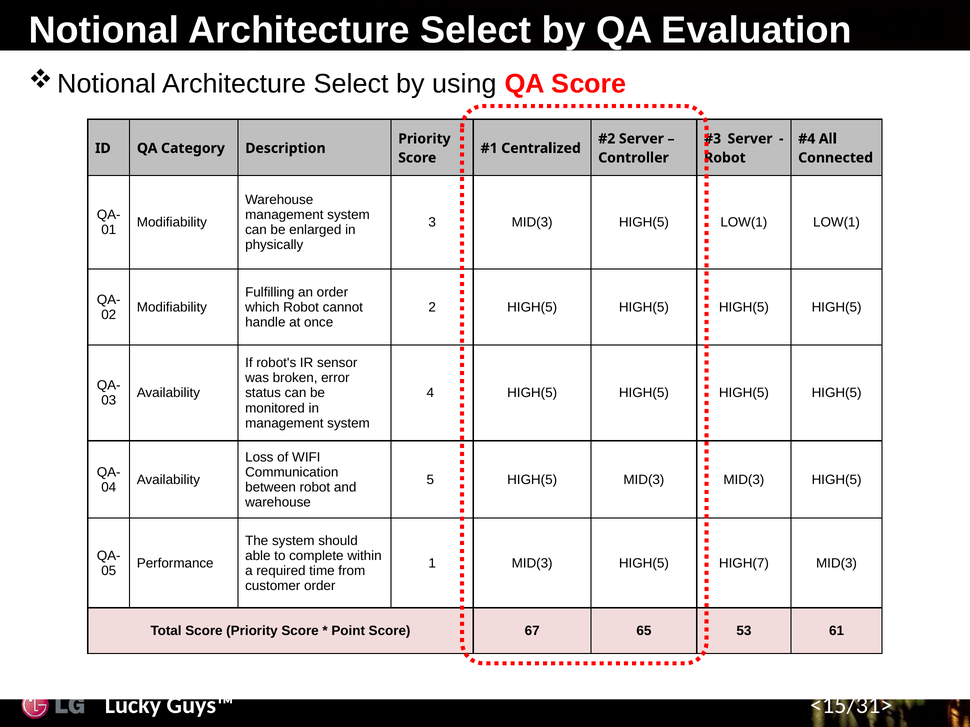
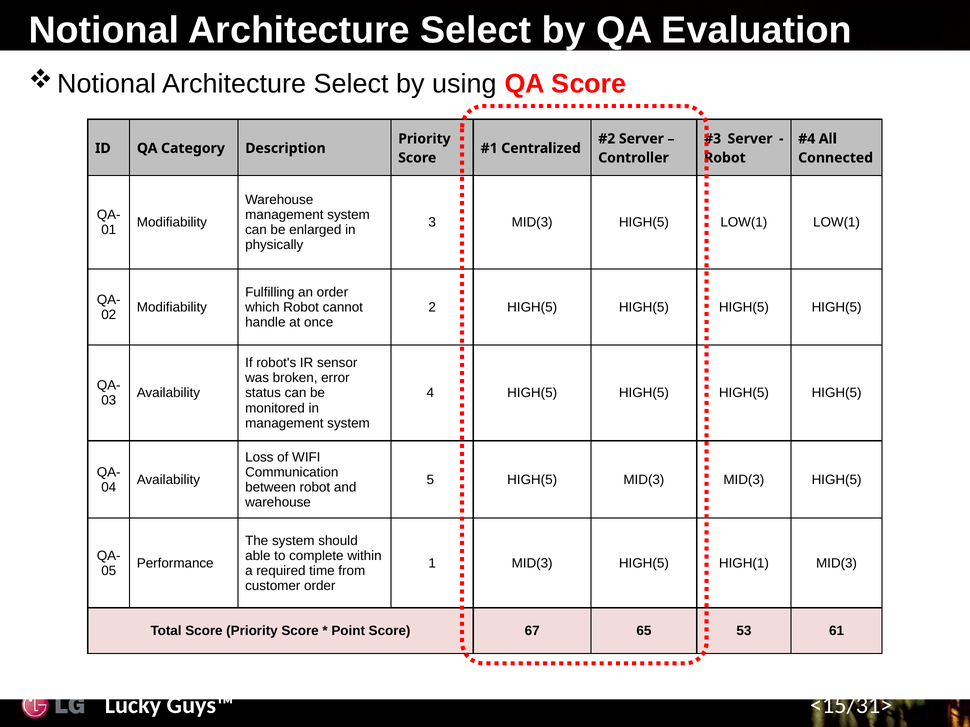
HIGH(7: HIGH(7 -> HIGH(1 (744, 563)
